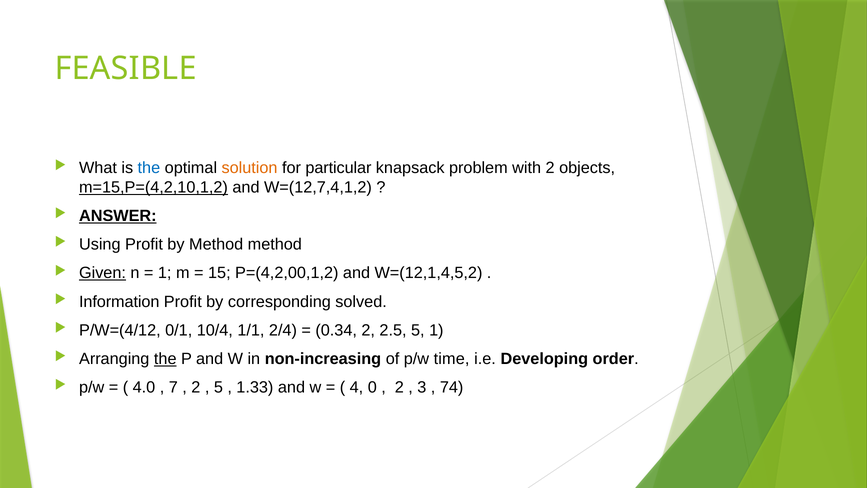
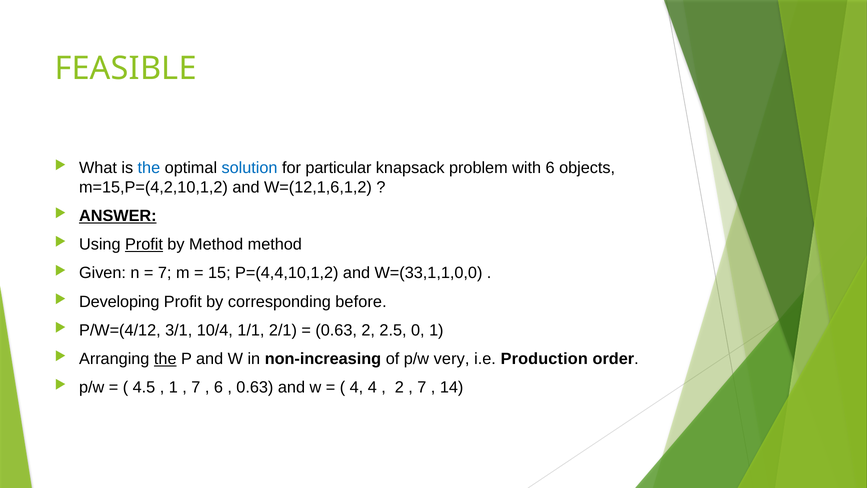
solution colour: orange -> blue (250, 168)
with 2: 2 -> 6 (550, 168)
m=15,P=(4,2,10,1,2 underline: present -> none (153, 187)
W=(12,7,4,1,2: W=(12,7,4,1,2 -> W=(12,1,6,1,2 (318, 187)
Profit underline: none -> present (144, 244)
Given underline: present -> none (102, 273)
1: 1 -> 7 (165, 273)
P=(4,2,00,1,2: P=(4,2,00,1,2 -> P=(4,4,10,1,2 (287, 273)
W=(12,1,4,5,2: W=(12,1,4,5,2 -> W=(33,1,1,0,0 (428, 273)
Information: Information -> Developing (119, 301)
solved: solved -> before (361, 301)
0/1: 0/1 -> 3/1 (179, 330)
2/4: 2/4 -> 2/1 (283, 330)
0.34: 0.34 -> 0.63 (336, 330)
2.5 5: 5 -> 0 (418, 330)
time: time -> very (452, 359)
Developing: Developing -> Production (544, 359)
4.0: 4.0 -> 4.5 (144, 387)
7: 7 -> 1 (173, 387)
2: 2 -> 7 (196, 387)
5: 5 -> 6 (218, 387)
1.33: 1.33 -> 0.63 (255, 387)
4 0: 0 -> 4 (372, 387)
3: 3 -> 7 (422, 387)
74: 74 -> 14 (452, 387)
